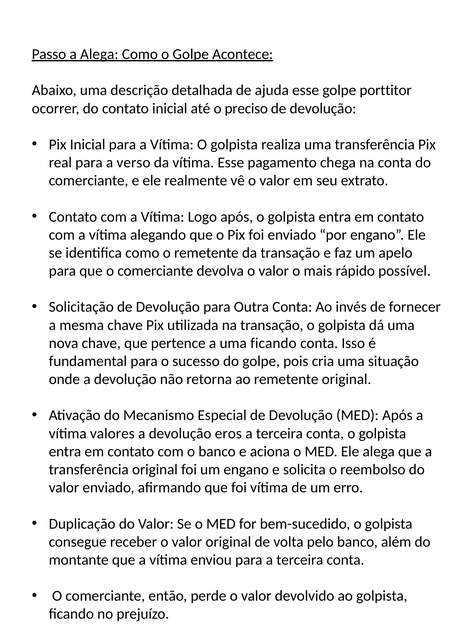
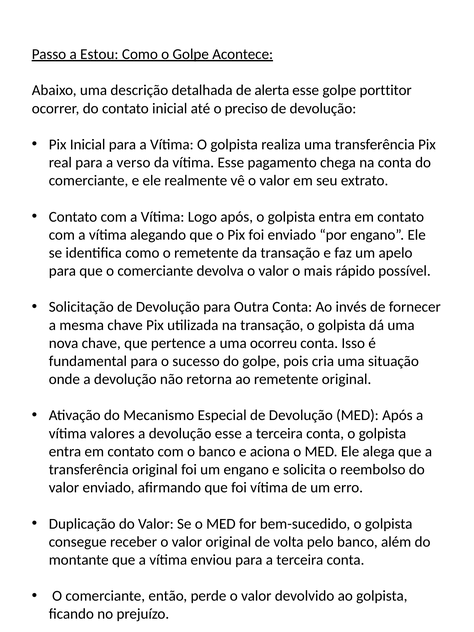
a Alega: Alega -> Estou (99, 54)
ajuda: ajuda -> alerta (272, 90)
uma ficando: ficando -> ocorreu (274, 343)
devolução eros: eros -> esse (228, 433)
